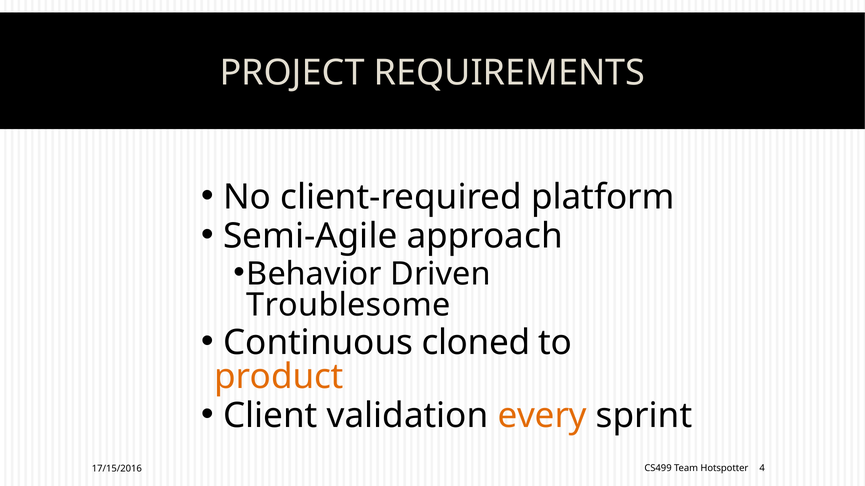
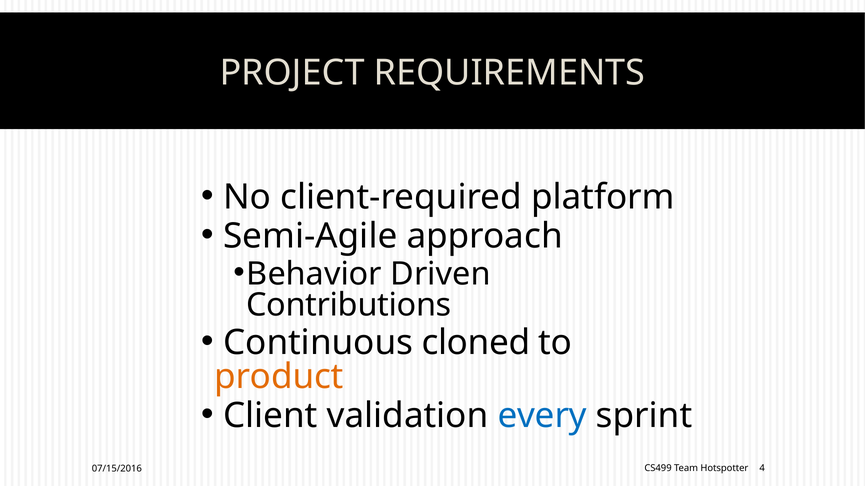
Troublesome: Troublesome -> Contributions (349, 306)
every colour: orange -> blue (542, 416)
17/15/2016: 17/15/2016 -> 07/15/2016 (117, 469)
